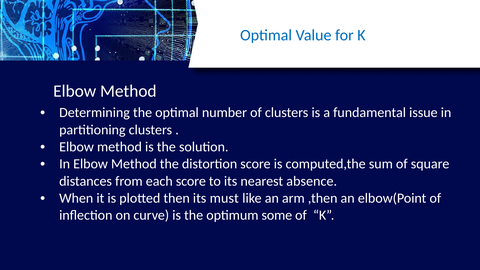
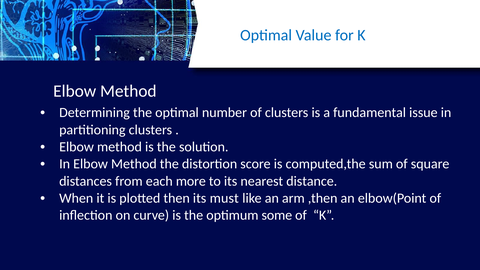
each score: score -> more (191, 181)
absence: absence -> distance (312, 181)
